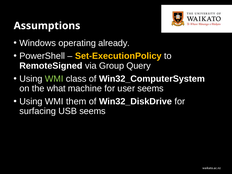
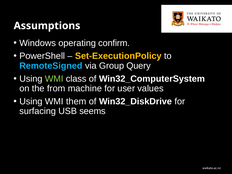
already: already -> confirm (114, 43)
RemoteSigned colour: white -> light blue (51, 66)
what: what -> from (56, 88)
user seems: seems -> values (151, 88)
